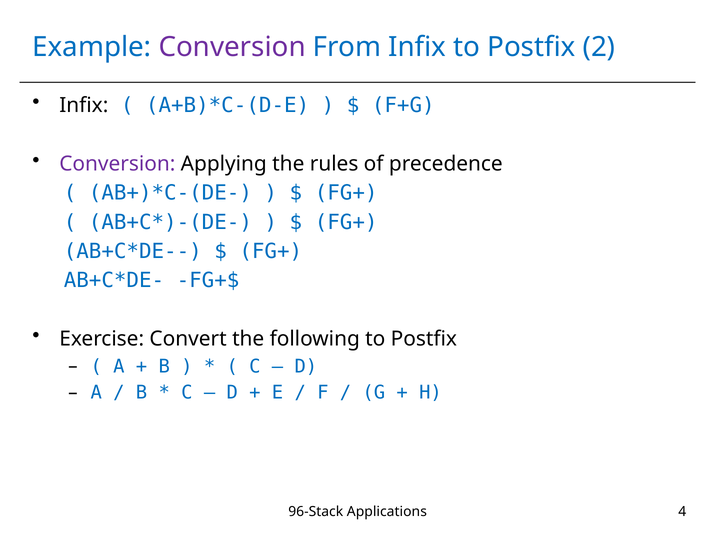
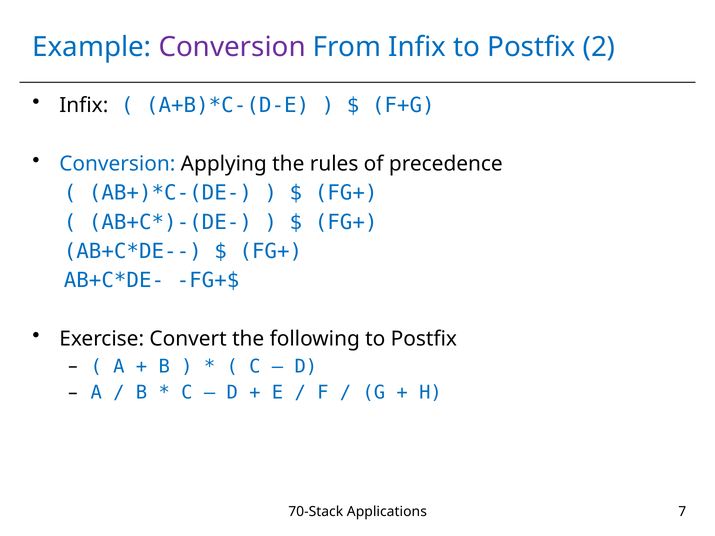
Conversion colour: purple -> blue (117, 164)
96-Stack: 96-Stack -> 70-Stack (316, 512)
4: 4 -> 7 (682, 512)
